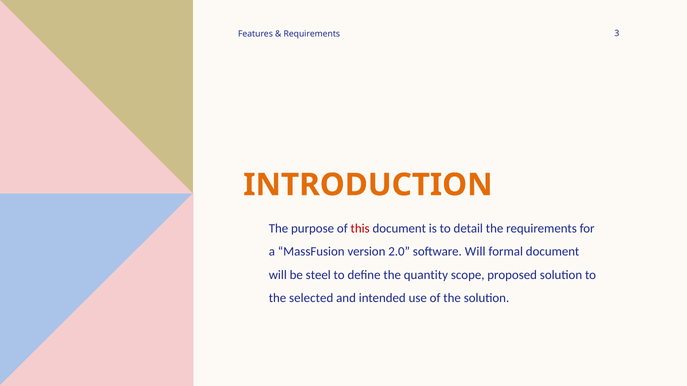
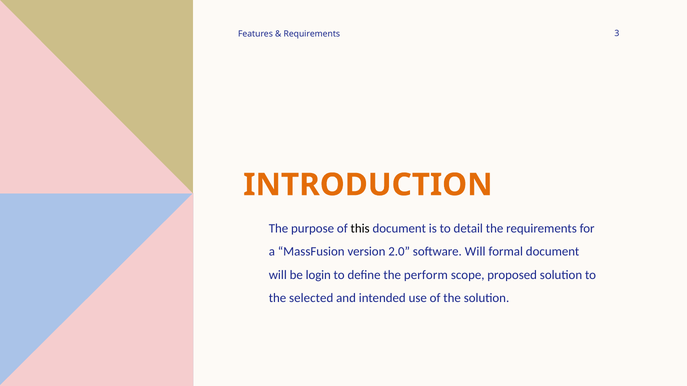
this colour: red -> black (360, 229)
steel: steel -> login (318, 275)
quantity: quantity -> perform (426, 275)
